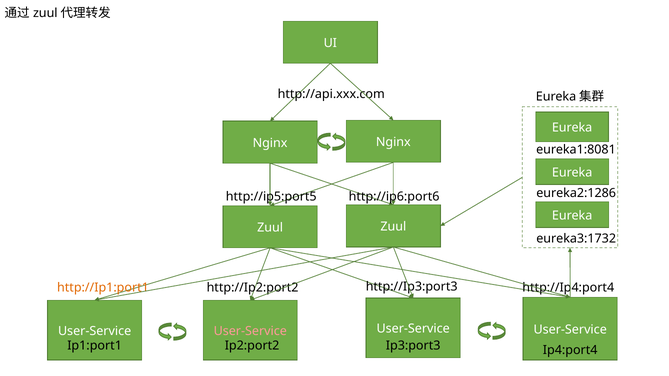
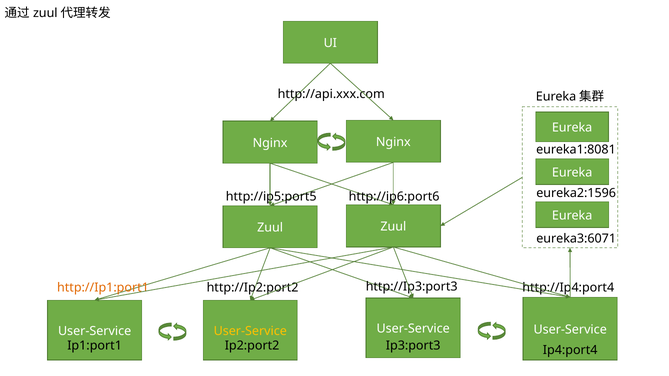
eureka2:1286: eureka2:1286 -> eureka2:1596 (576, 193)
eureka3:1732: eureka3:1732 -> eureka3:6071 (576, 239)
User-Service colour: pink -> yellow (250, 331)
